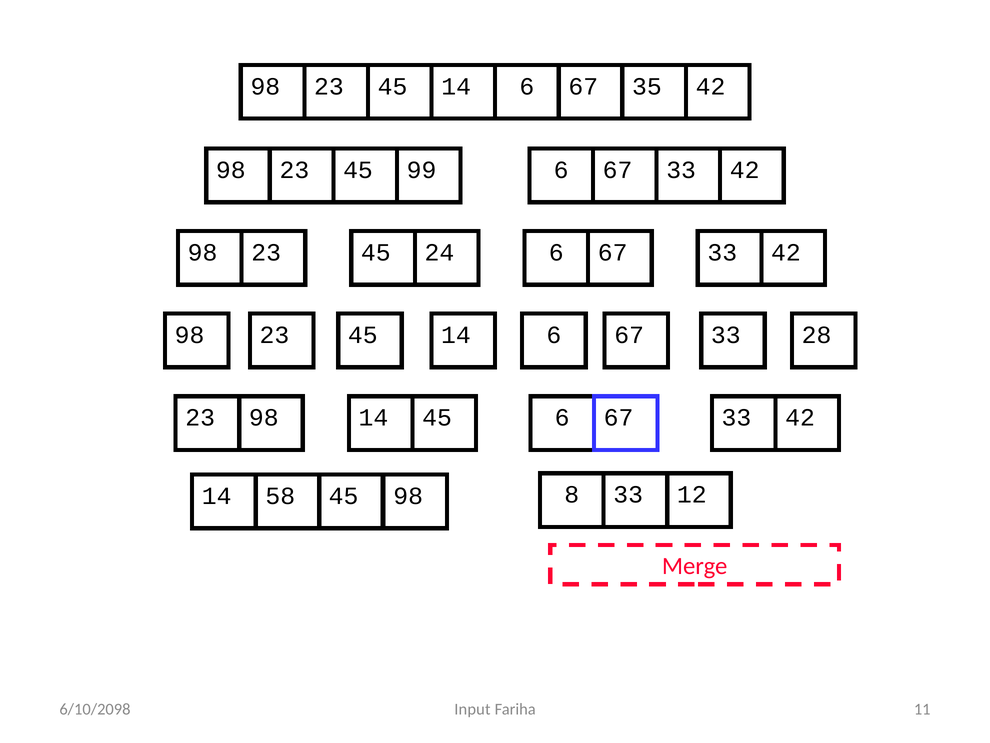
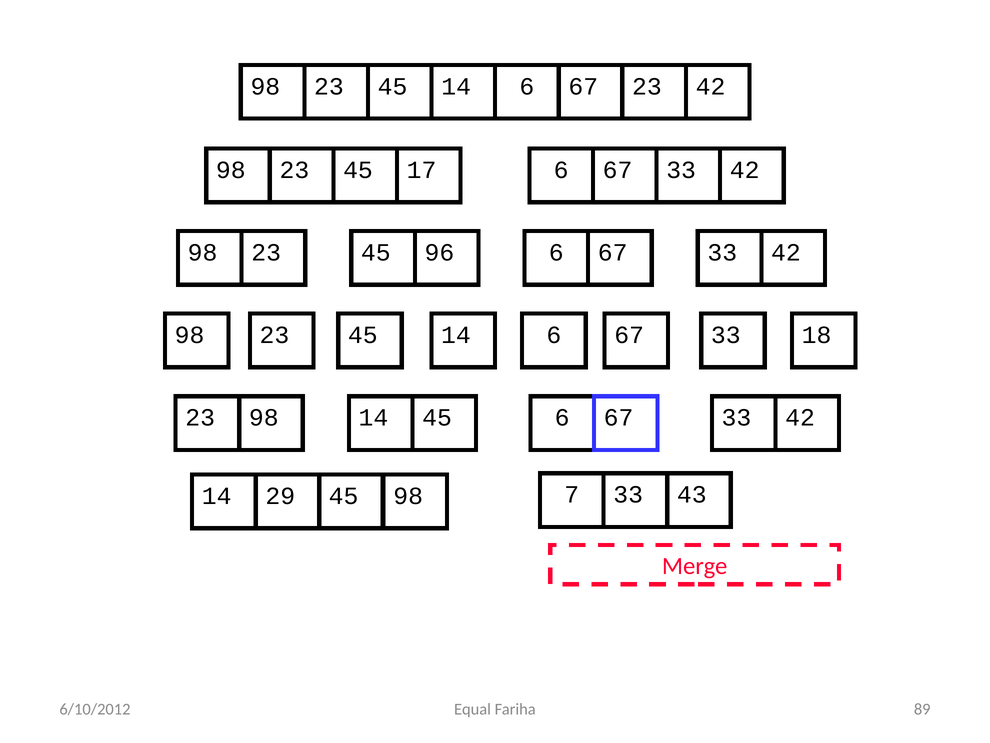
6 35: 35 -> 23 (647, 86)
99: 99 -> 17 (422, 170)
24: 24 -> 96 (439, 252)
28: 28 -> 18 (817, 335)
58: 58 -> 29 (280, 496)
8: 8 -> 7 (572, 494)
12: 12 -> 43 (692, 494)
Input: Input -> Equal (472, 709)
11: 11 -> 89 (922, 709)
6/10/2098: 6/10/2098 -> 6/10/2012 (95, 709)
